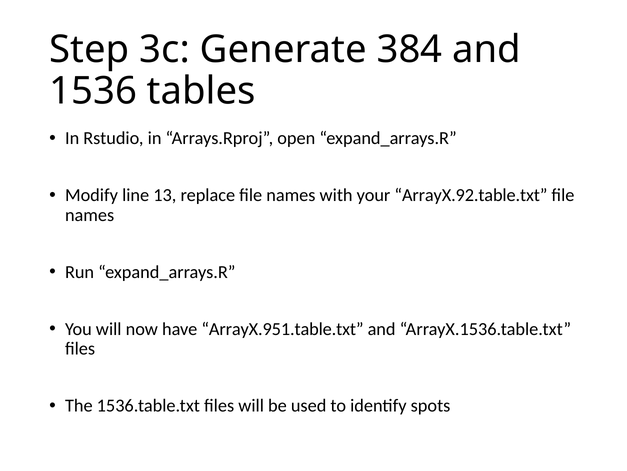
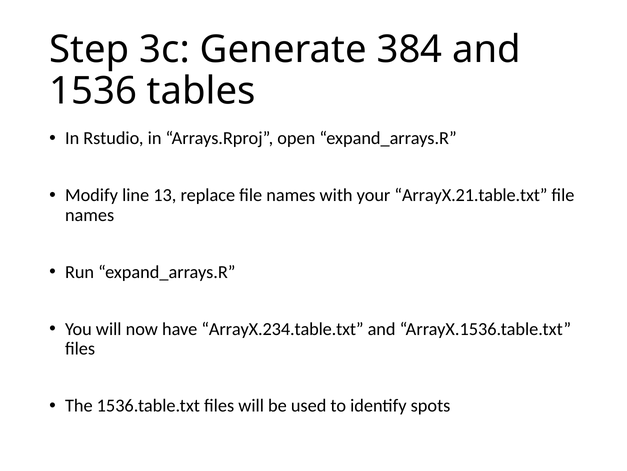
ArrayX.92.table.txt: ArrayX.92.table.txt -> ArrayX.21.table.txt (471, 195)
ArrayX.951.table.txt: ArrayX.951.table.txt -> ArrayX.234.table.txt (283, 329)
